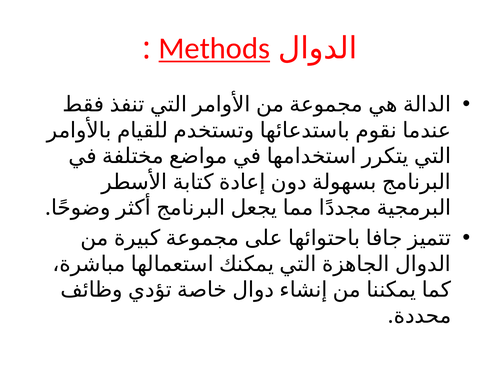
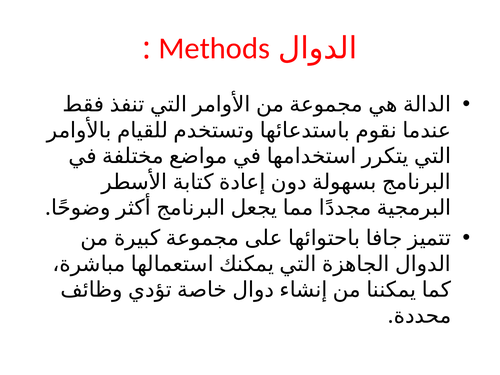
Methods underline: present -> none (214, 48)
